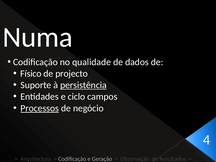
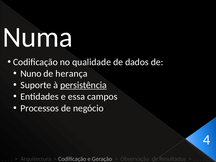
Físico: Físico -> Nuno (31, 74)
projecto: projecto -> herança (71, 74)
ciclo: ciclo -> essa (76, 97)
Processos underline: present -> none (40, 108)
